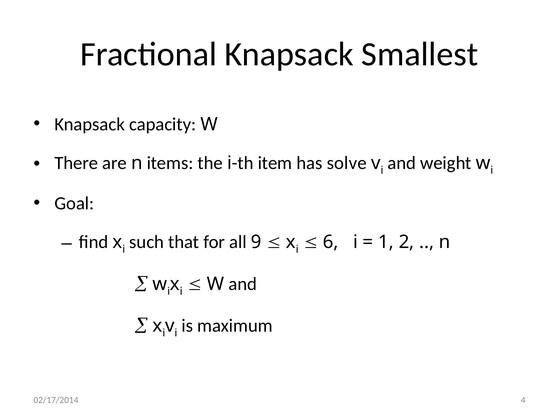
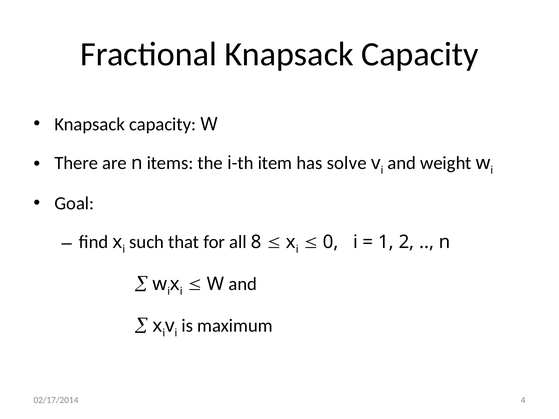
Fractional Knapsack Smallest: Smallest -> Capacity (420, 54)
9: 9 -> 8 (256, 242)
6: 6 -> 0 (331, 242)
